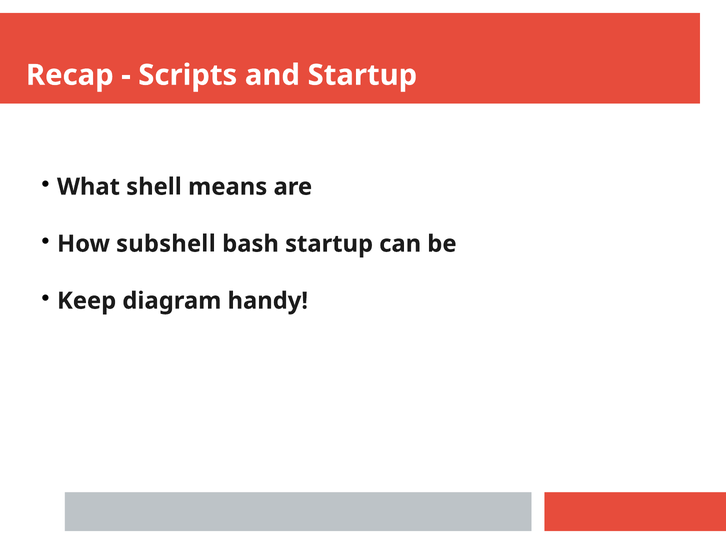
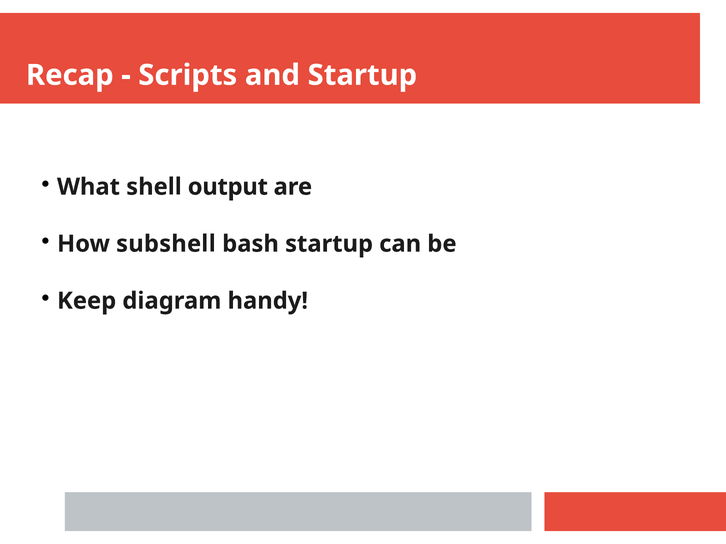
means: means -> output (228, 187)
